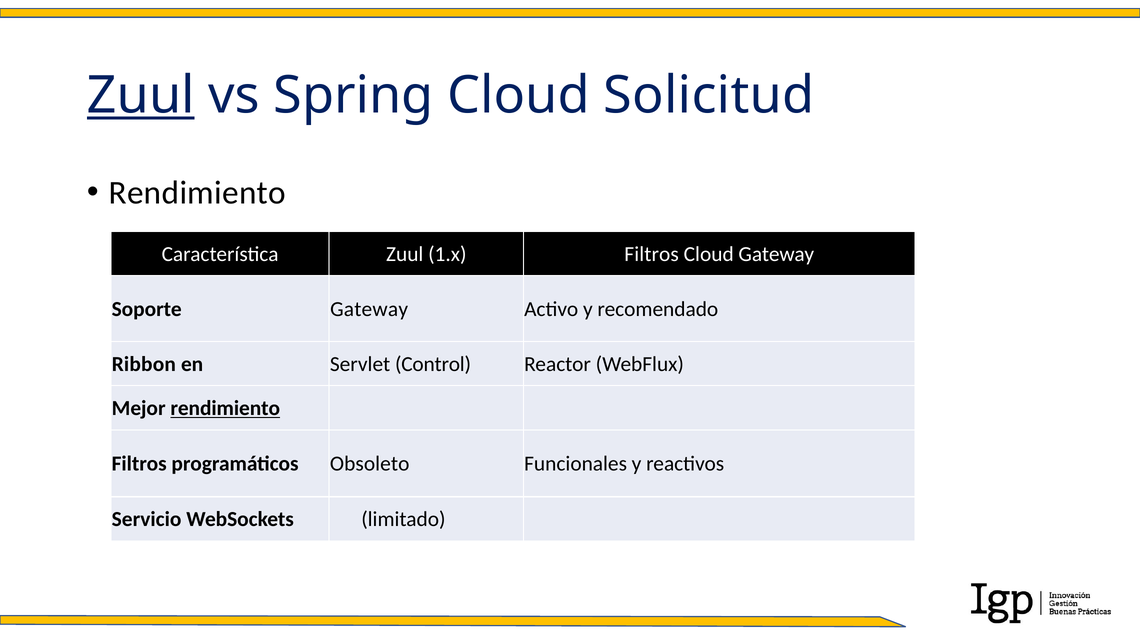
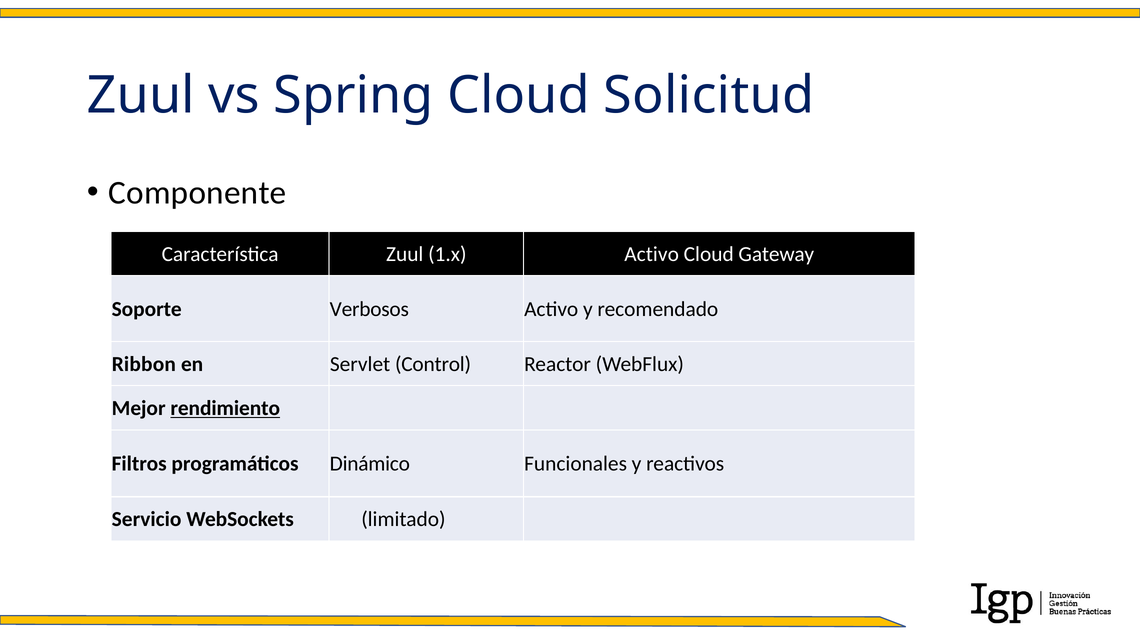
Zuul underline: present -> none (141, 96)
Rendimiento: Rendimiento -> Componente (197, 193)
1.x Filtros: Filtros -> Activo (652, 254)
Soporte Gateway: Gateway -> Verbosos (369, 309)
Obsoleto: Obsoleto -> Dinámico (370, 464)
